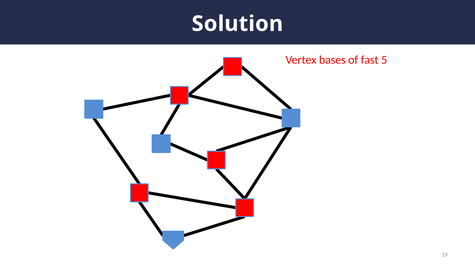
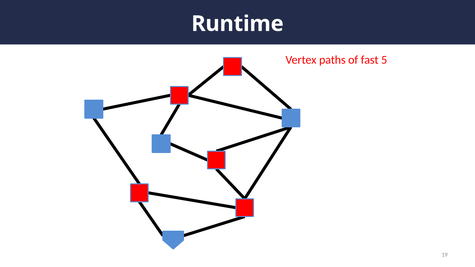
Solution: Solution -> Runtime (237, 24)
bases: bases -> paths (332, 60)
